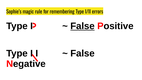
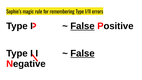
False underline: none -> present (83, 53)
